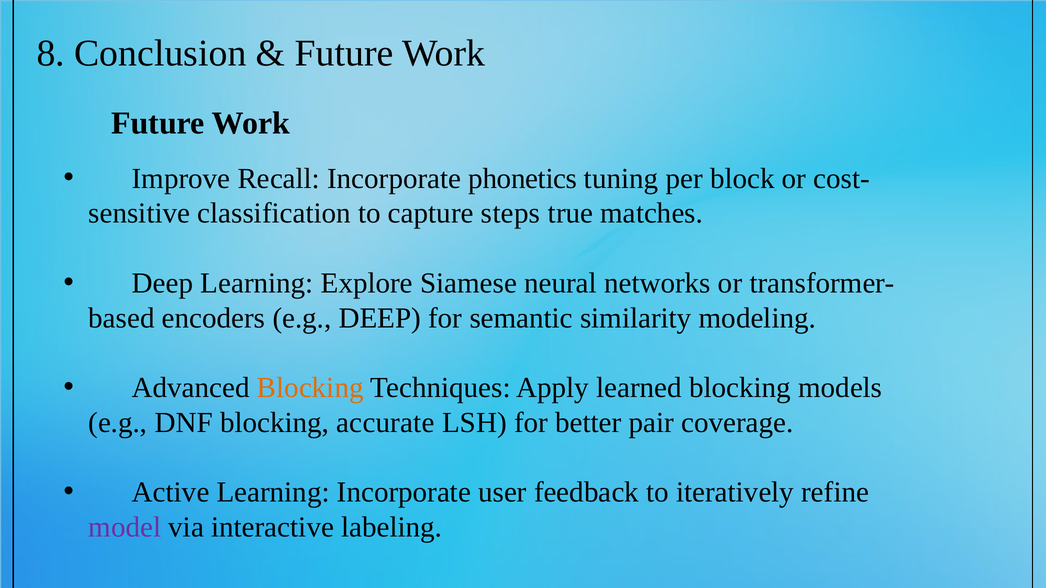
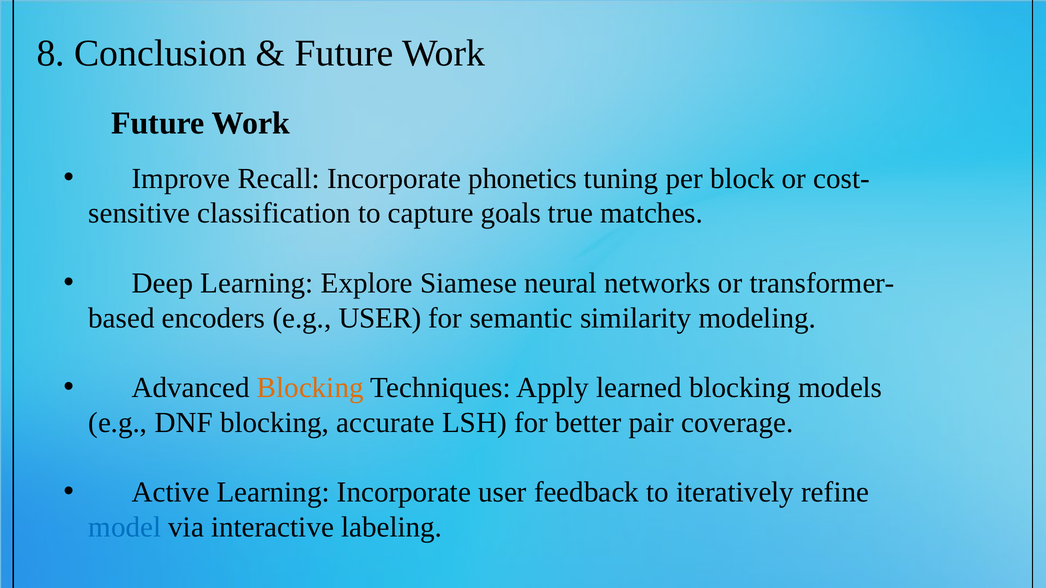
steps: steps -> goals (511, 214)
e.g DEEP: DEEP -> USER (380, 318)
model colour: purple -> blue (125, 527)
